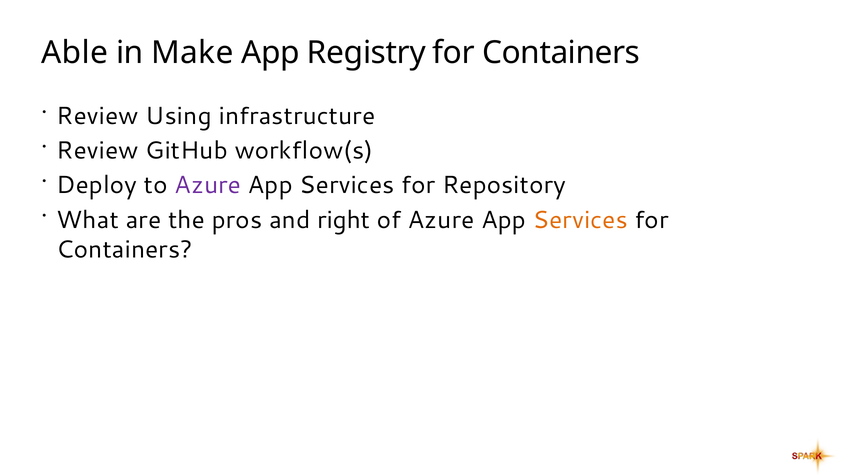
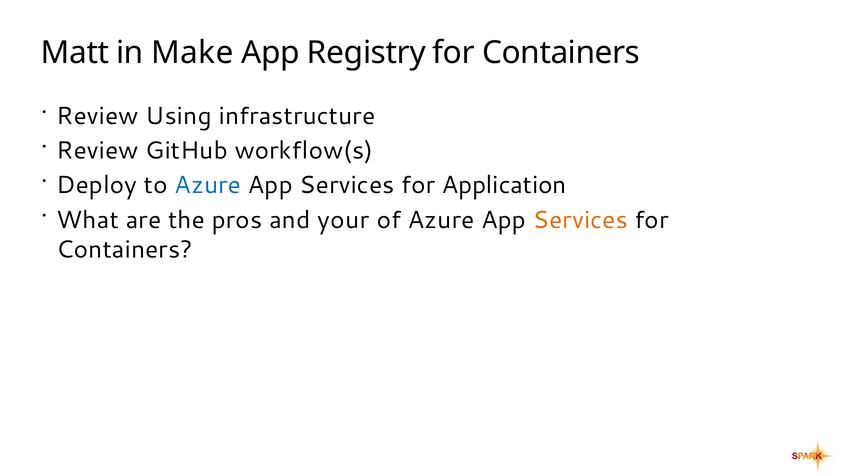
Able: Able -> Matt (75, 53)
Azure colour: purple -> blue (208, 185)
Repository: Repository -> Application (504, 185)
right: right -> your (343, 220)
